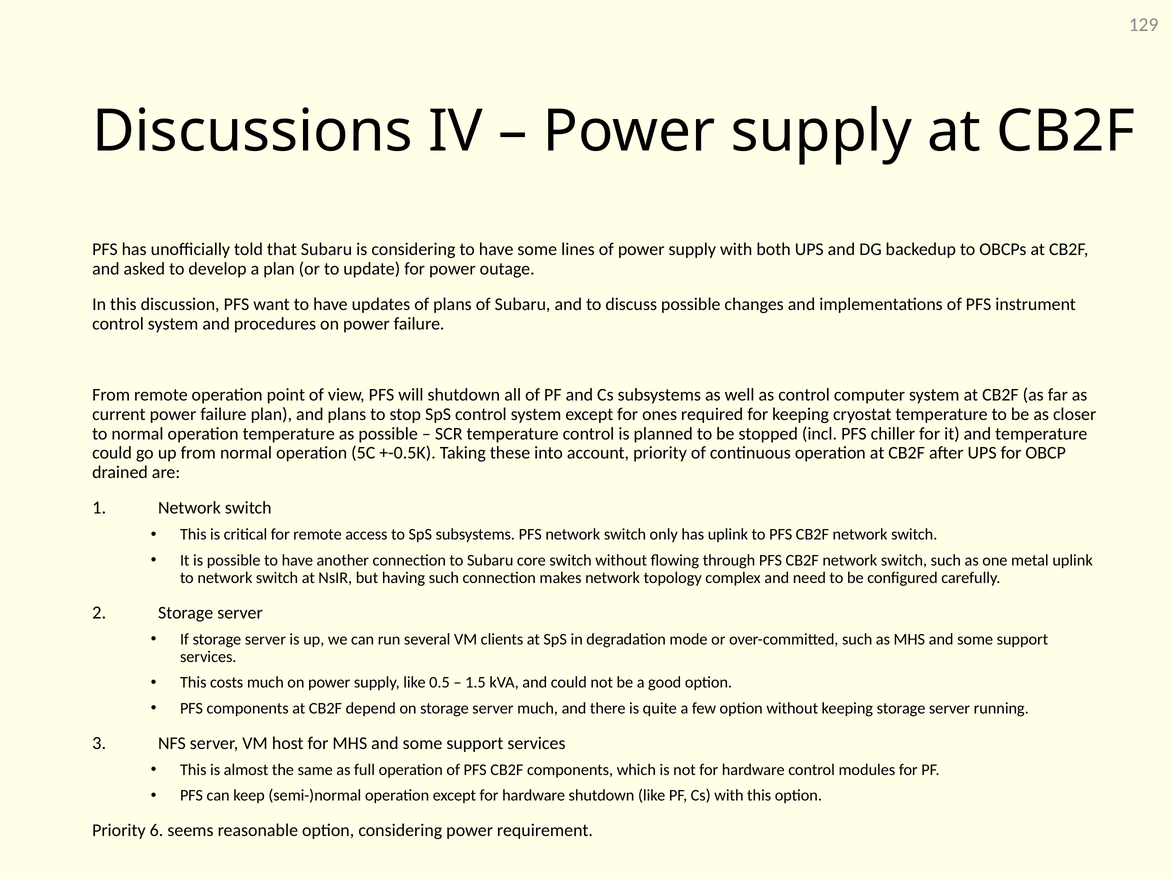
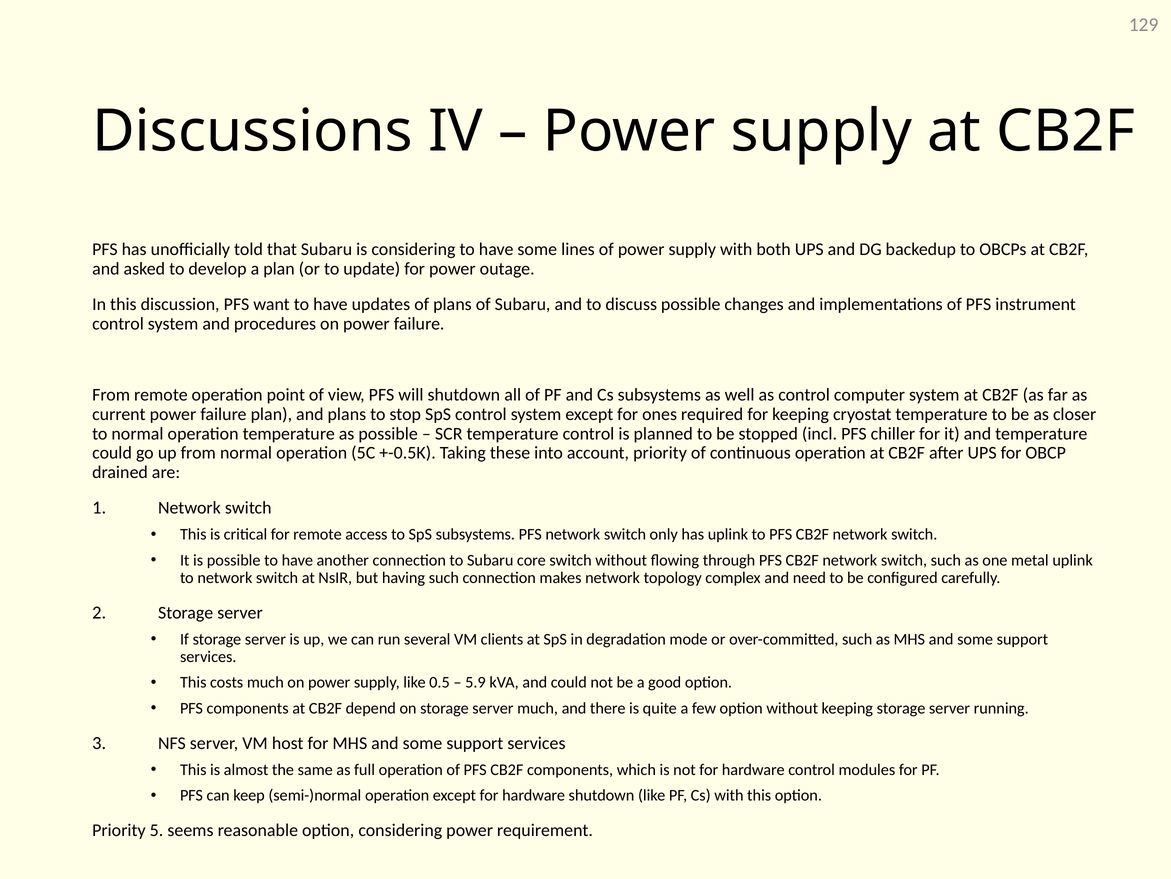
1.5: 1.5 -> 5.9 (475, 682)
6: 6 -> 5 (157, 830)
